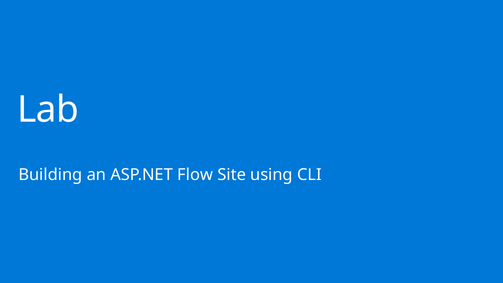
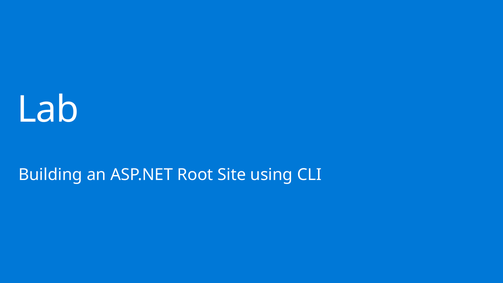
Flow: Flow -> Root (195, 175)
